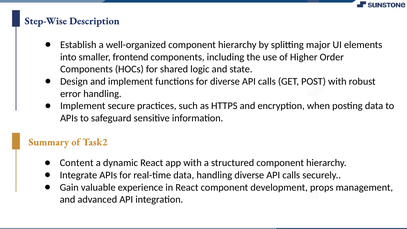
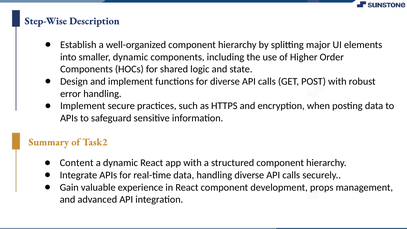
smaller frontend: frontend -> dynamic (131, 57)
